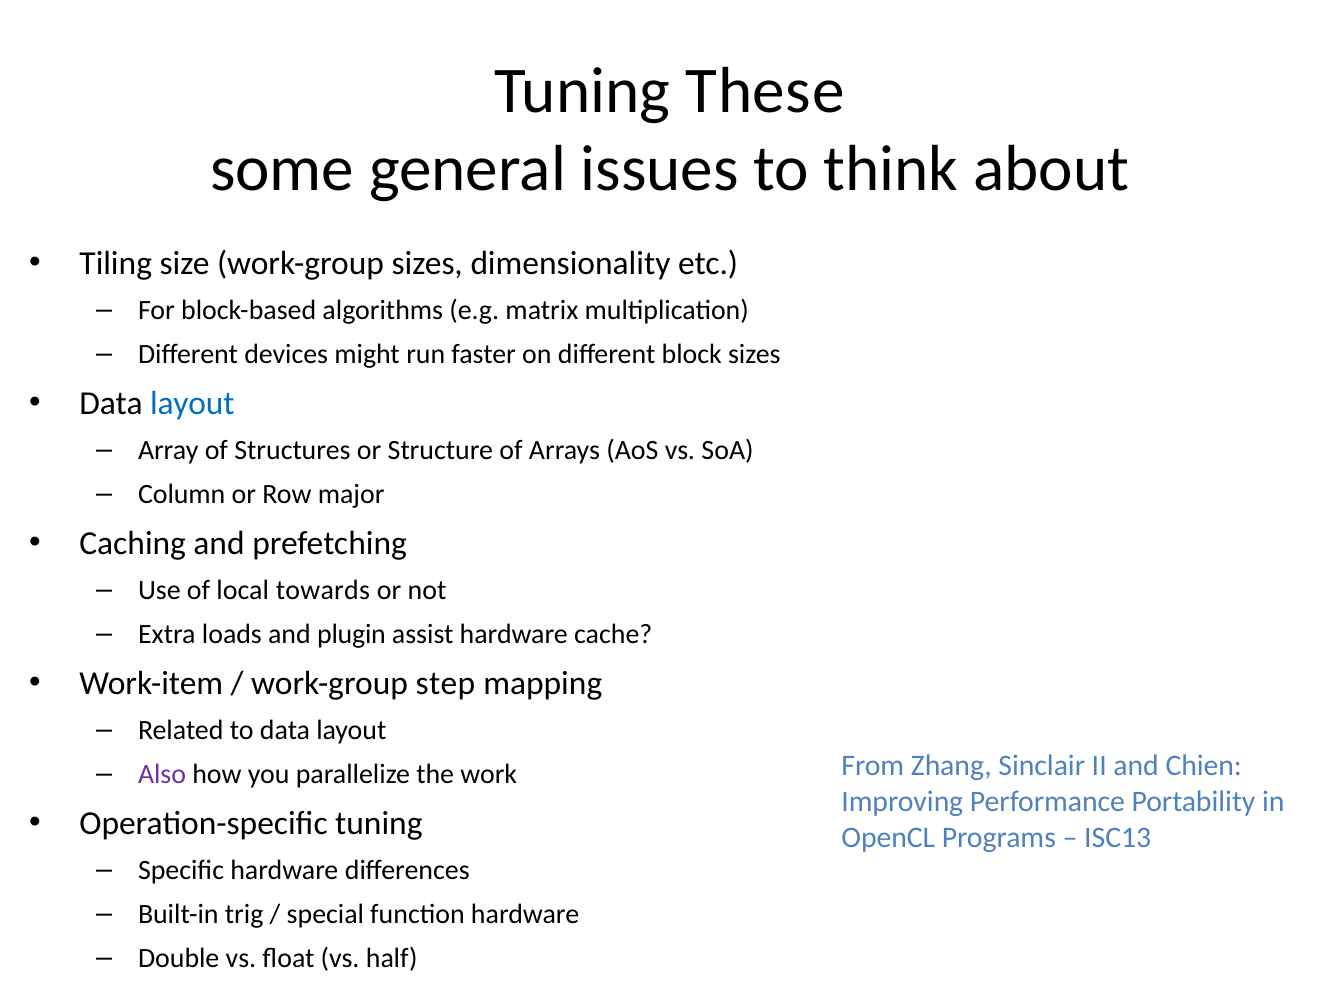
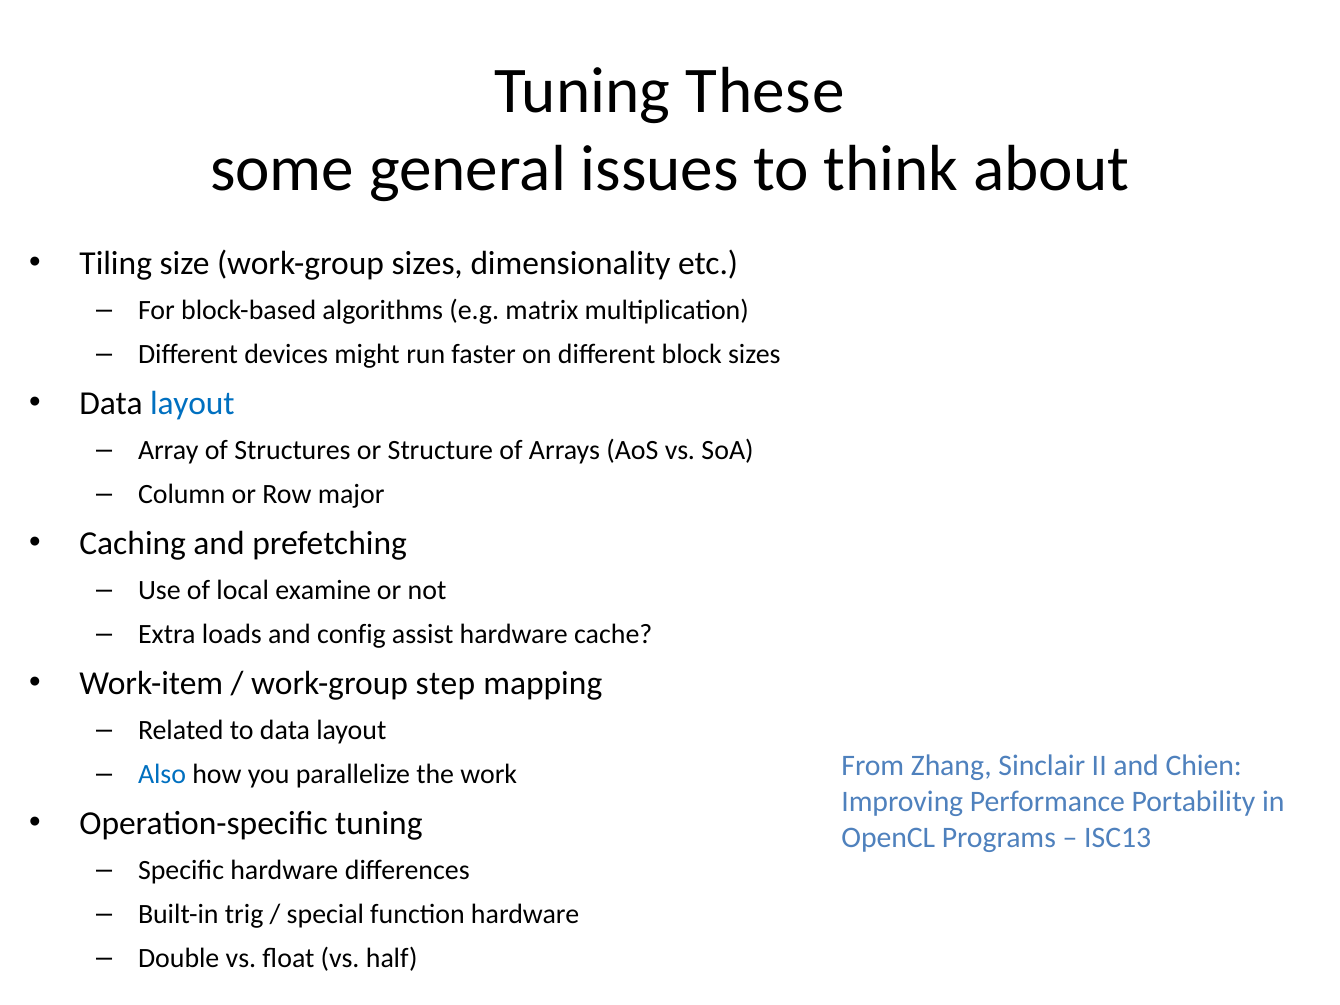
towards: towards -> examine (323, 591)
plugin: plugin -> config (351, 635)
Also colour: purple -> blue (162, 775)
